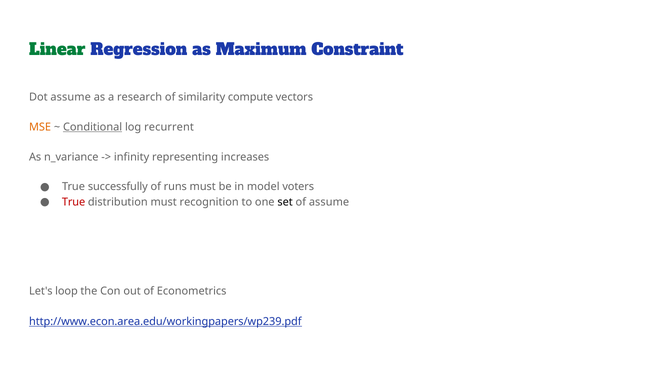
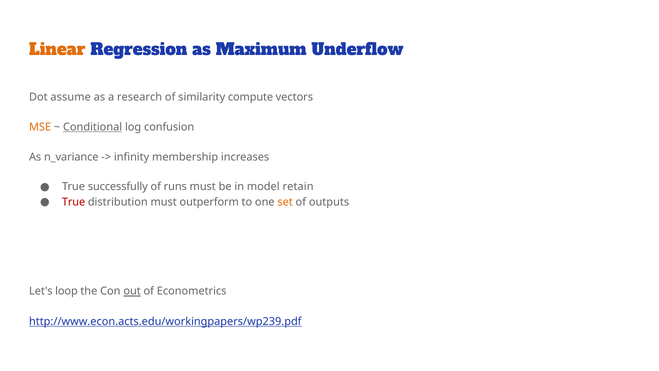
Linear colour: green -> orange (57, 50)
Constraint: Constraint -> Underflow (357, 50)
recurrent: recurrent -> confusion (169, 127)
representing: representing -> membership (185, 157)
voters: voters -> retain (298, 187)
recognition: recognition -> outperform (209, 202)
set colour: black -> orange (285, 202)
of assume: assume -> outputs (329, 202)
out underline: none -> present (132, 291)
http://www.econ.area.edu/workingpapers/wp239.pdf: http://www.econ.area.edu/workingpapers/wp239.pdf -> http://www.econ.acts.edu/workingpapers/wp239.pdf (165, 321)
